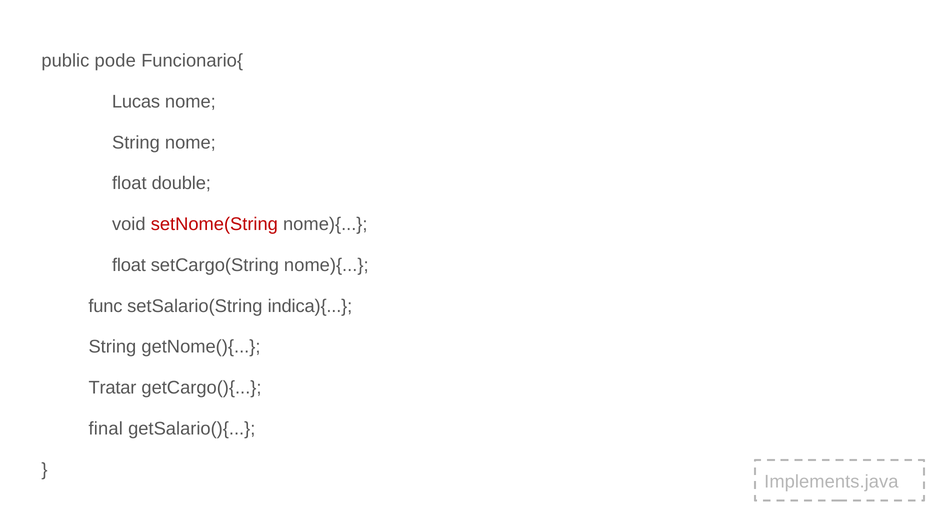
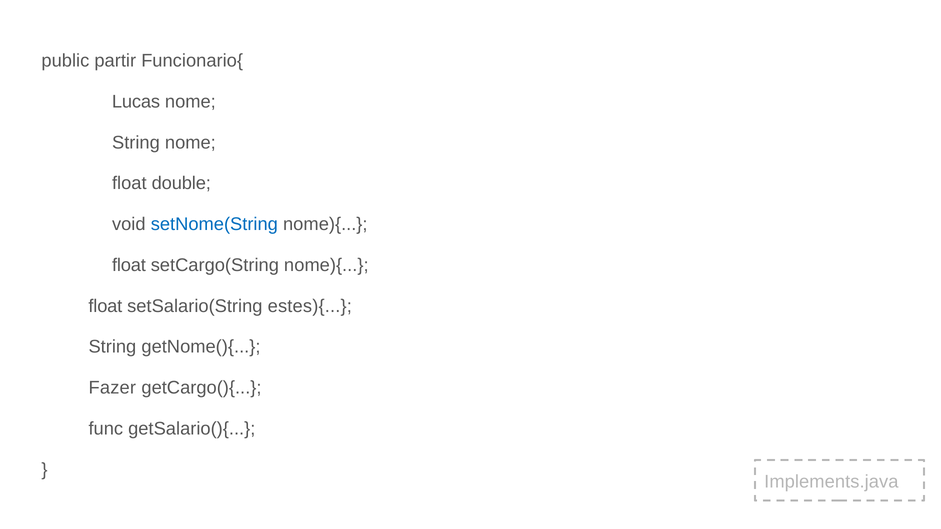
pode: pode -> partir (115, 61)
setNome(String colour: red -> blue (214, 224)
func: func -> float (105, 306)
indica){: indica){ -> estes){ (310, 306)
Tratar: Tratar -> Fazer (112, 388)
final: final -> func (106, 429)
